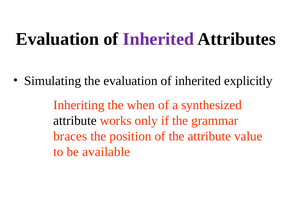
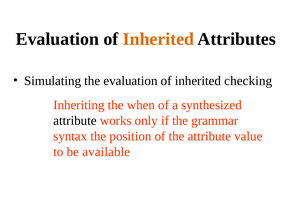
Inherited colour: purple -> orange (158, 39)
explicitly: explicitly -> checking (248, 81)
braces: braces -> syntax (70, 136)
